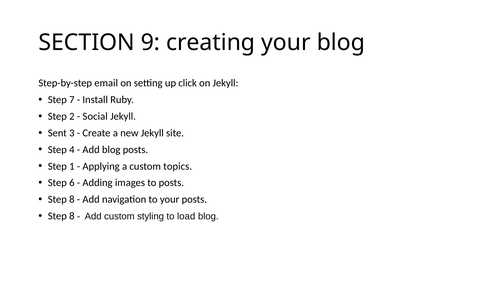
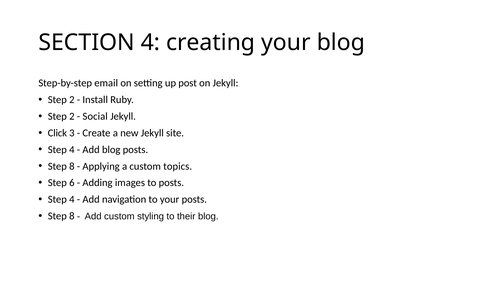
SECTION 9: 9 -> 4 (150, 42)
click: click -> post (188, 83)
7: 7 -> 2 (72, 100)
Sent: Sent -> Click (57, 133)
1: 1 -> 8 (72, 166)
8: 8 -> 4 (72, 199)
load: load -> their (186, 216)
